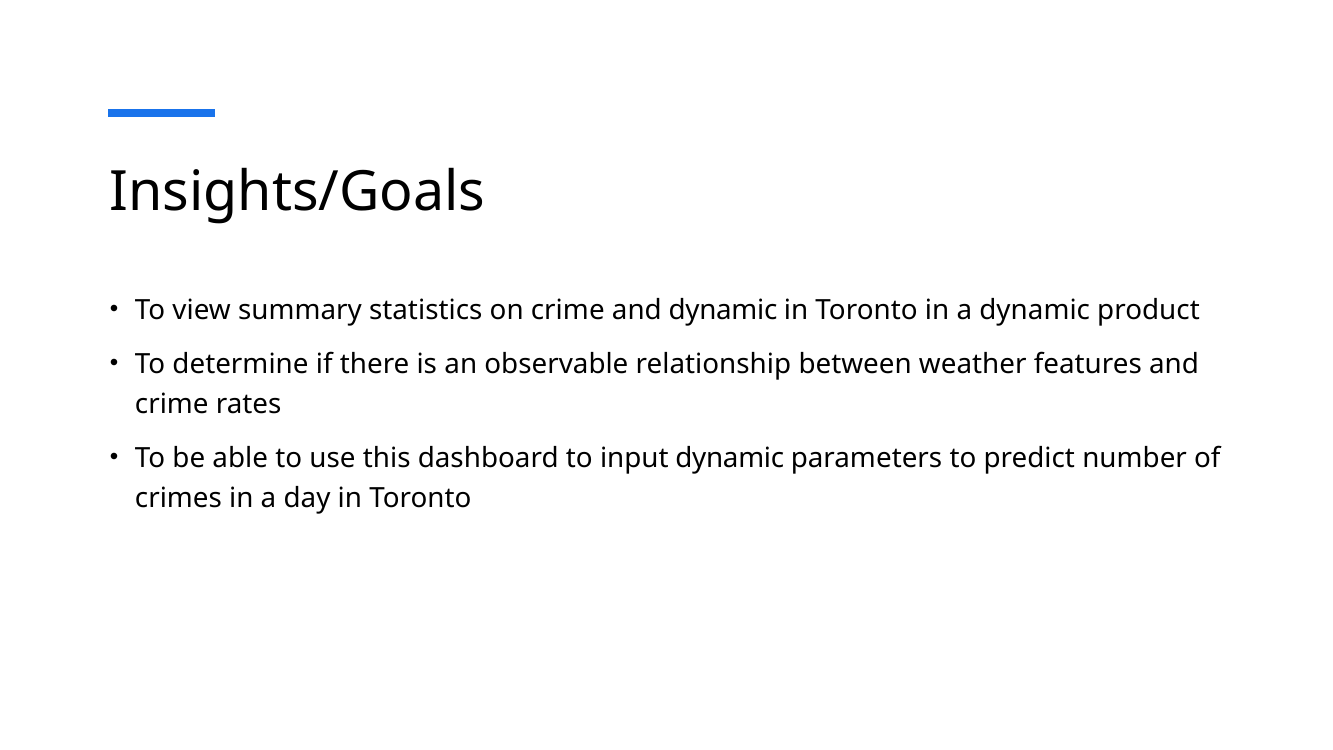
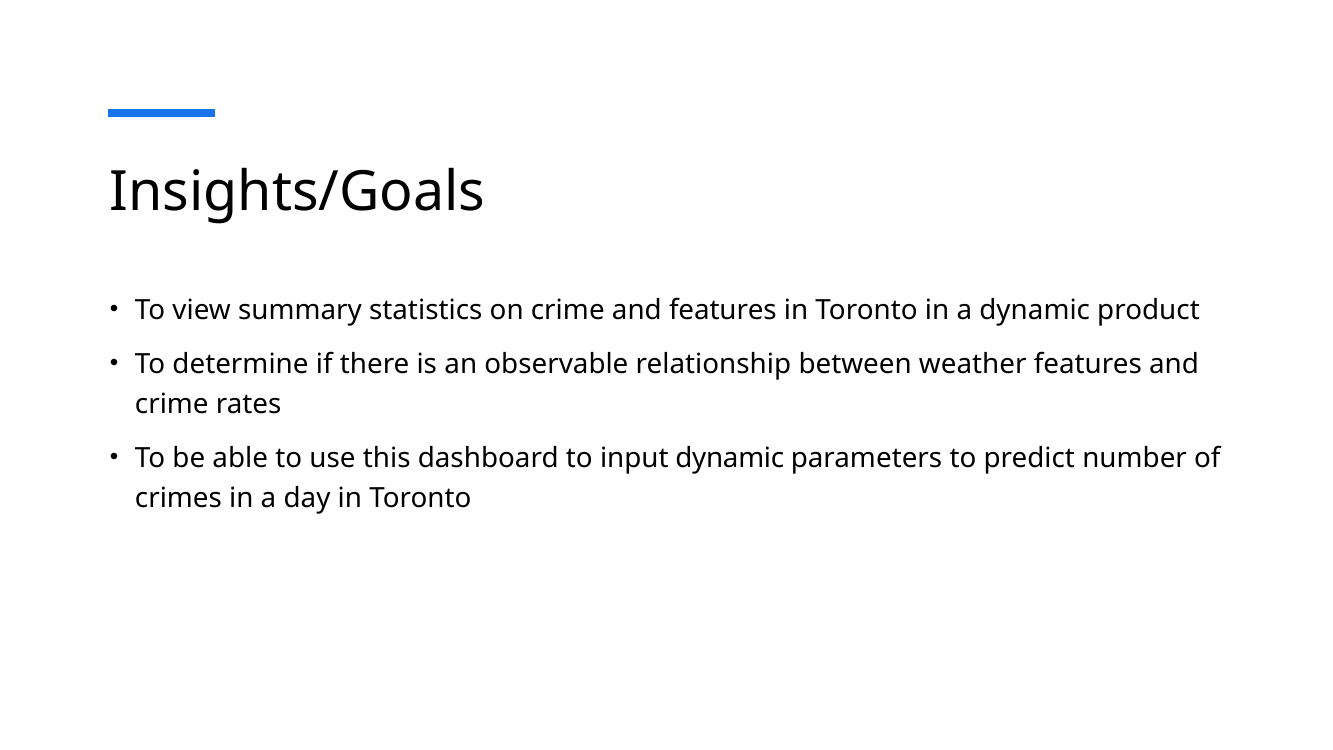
and dynamic: dynamic -> features (723, 310)
